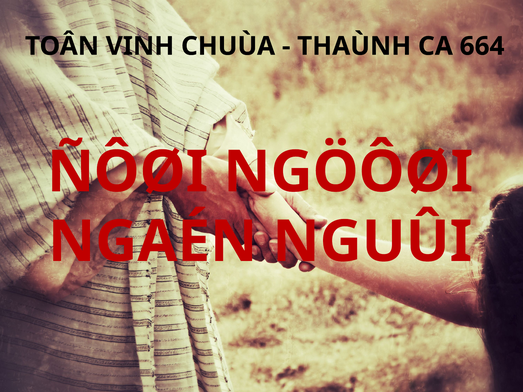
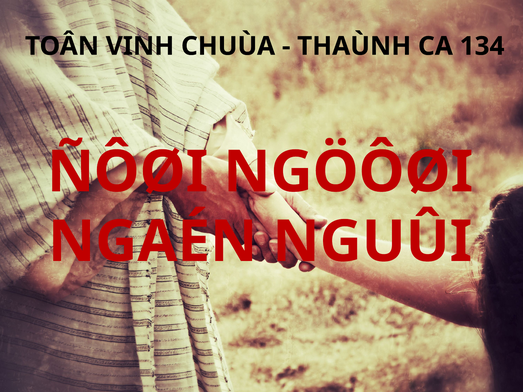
664: 664 -> 134 (482, 46)
